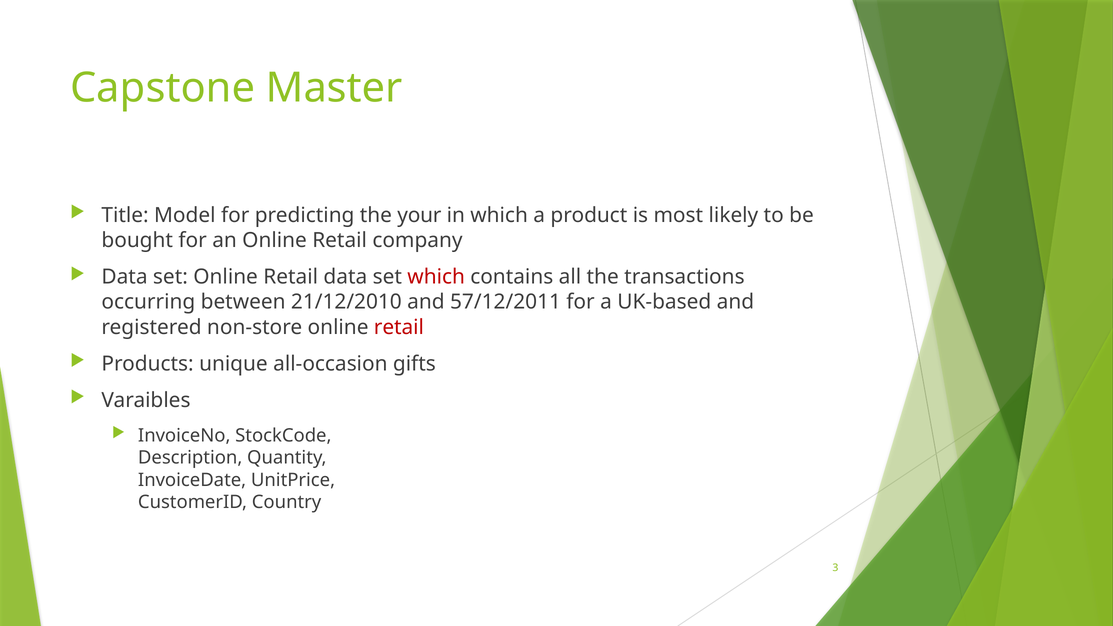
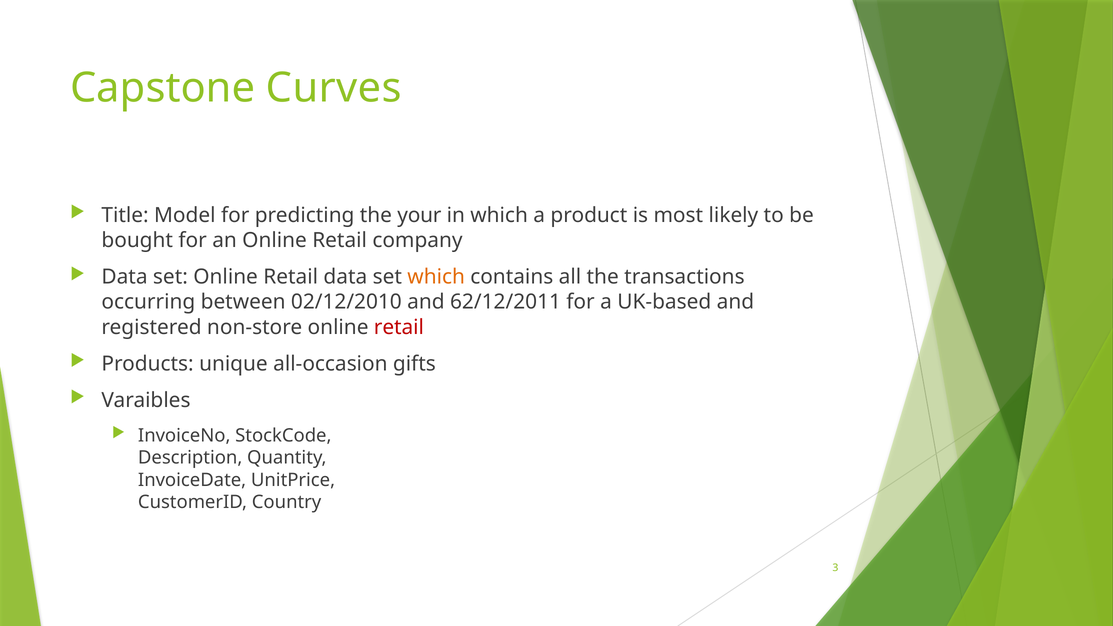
Master: Master -> Curves (334, 88)
which colour: red -> orange (436, 277)
21/12/2010: 21/12/2010 -> 02/12/2010 (346, 302)
57/12/2011: 57/12/2011 -> 62/12/2011 (506, 302)
